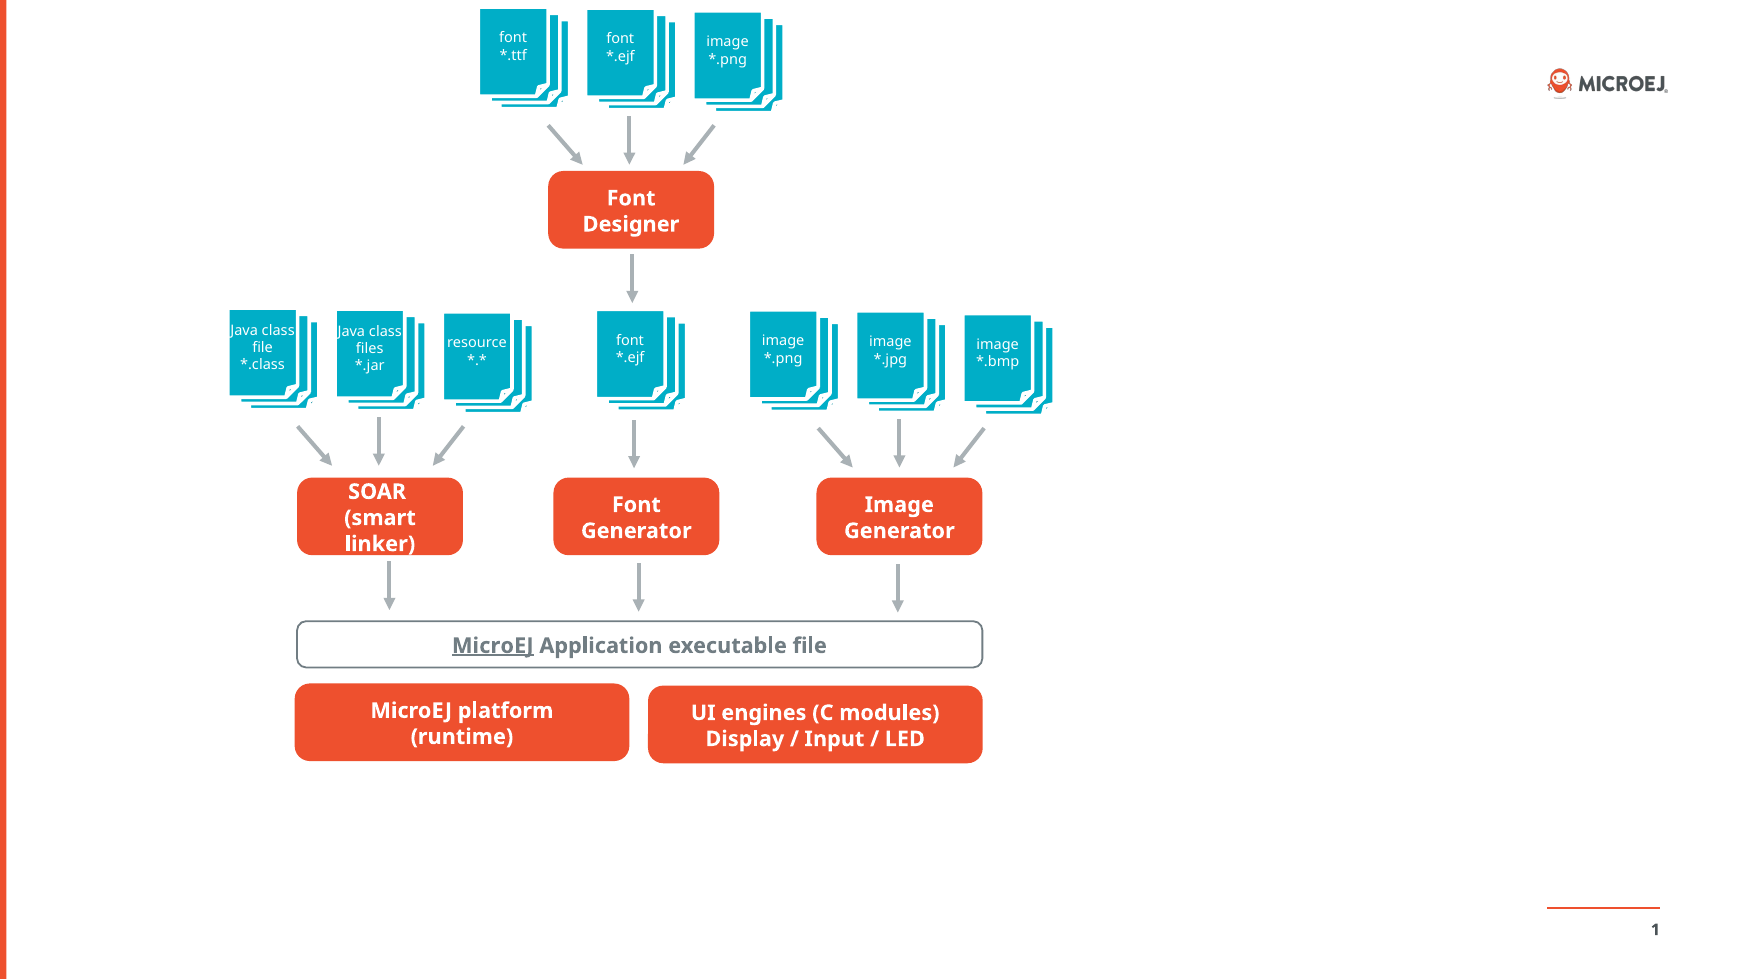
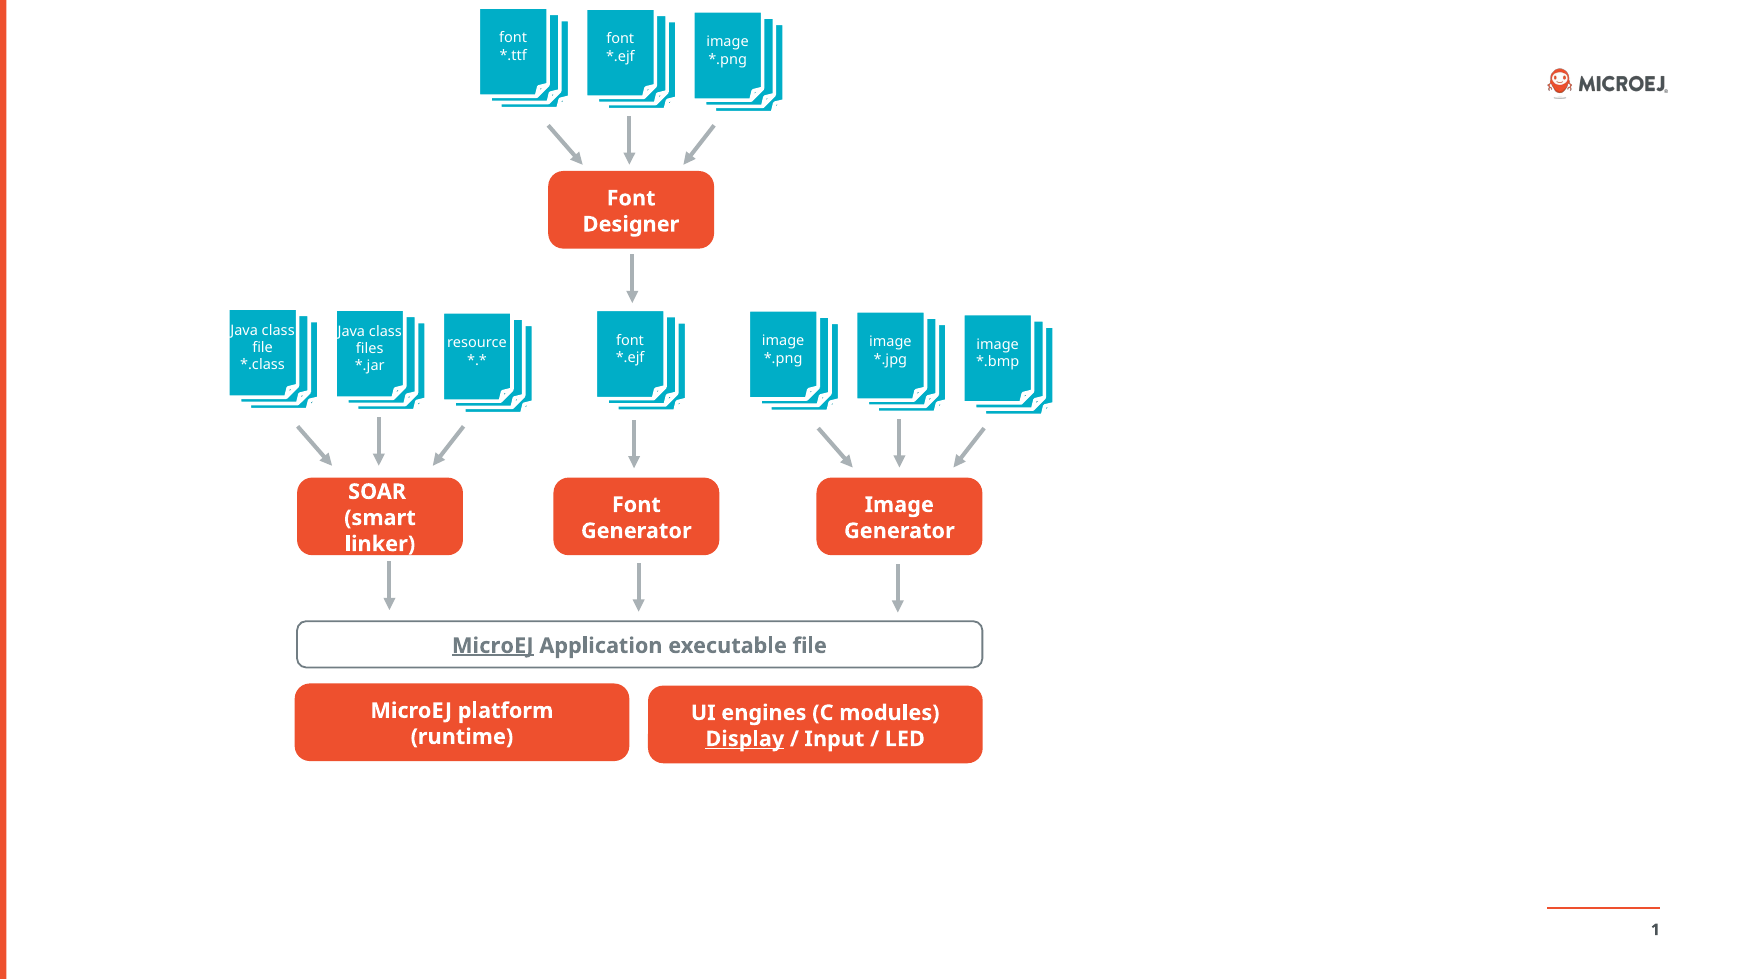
Display underline: none -> present (745, 739)
